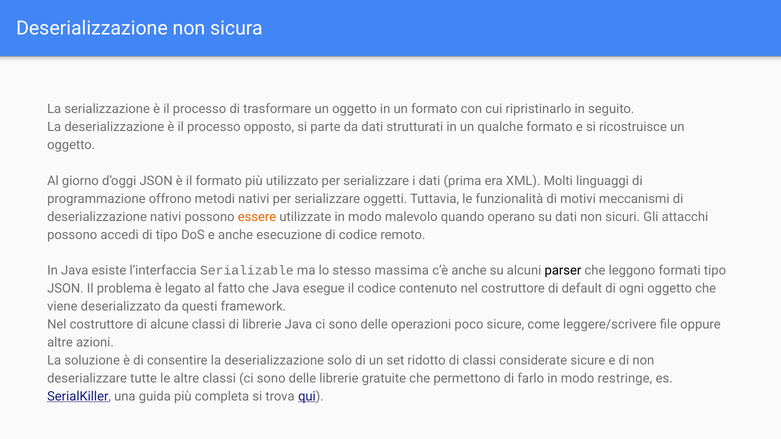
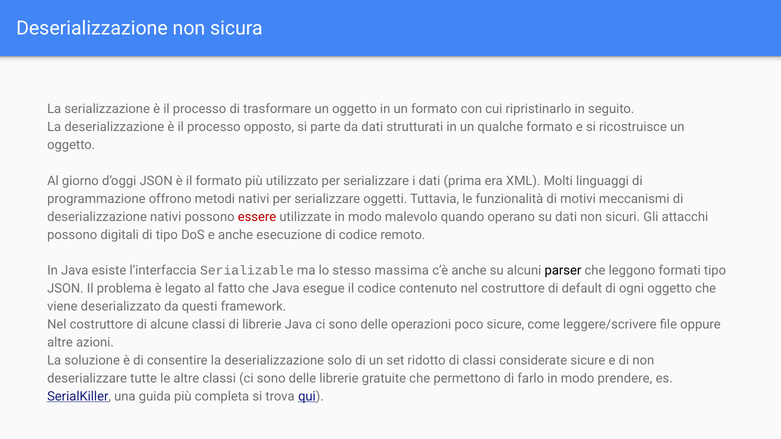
essere colour: orange -> red (257, 217)
accedi: accedi -> digitali (120, 235)
restringe: restringe -> prendere (625, 379)
